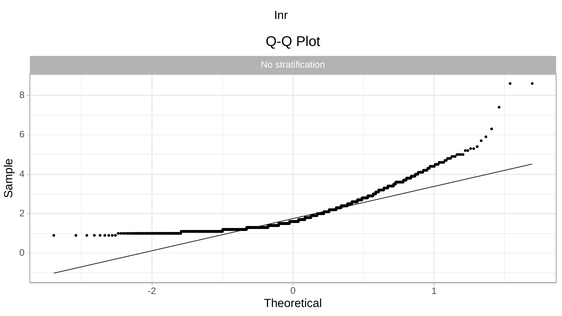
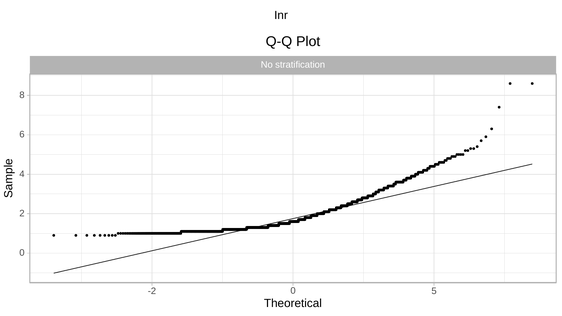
1: 1 -> 5 (434, 291)
